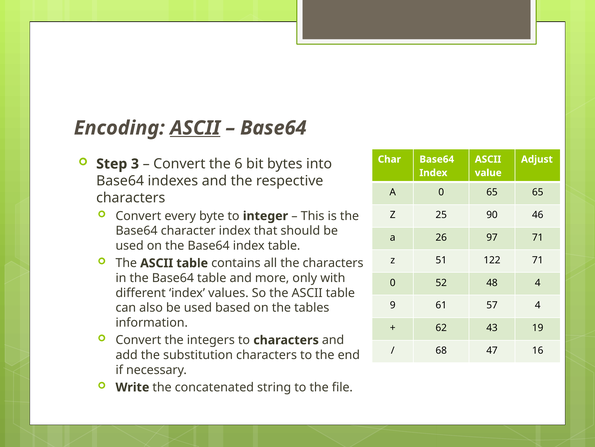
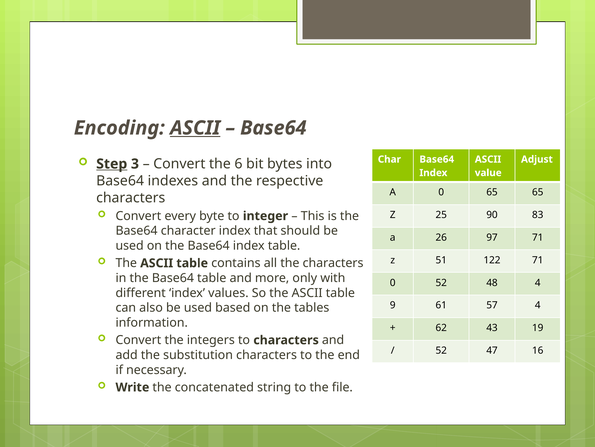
Step underline: none -> present (112, 164)
46: 46 -> 83 (538, 215)
68: 68 -> 52 (441, 350)
